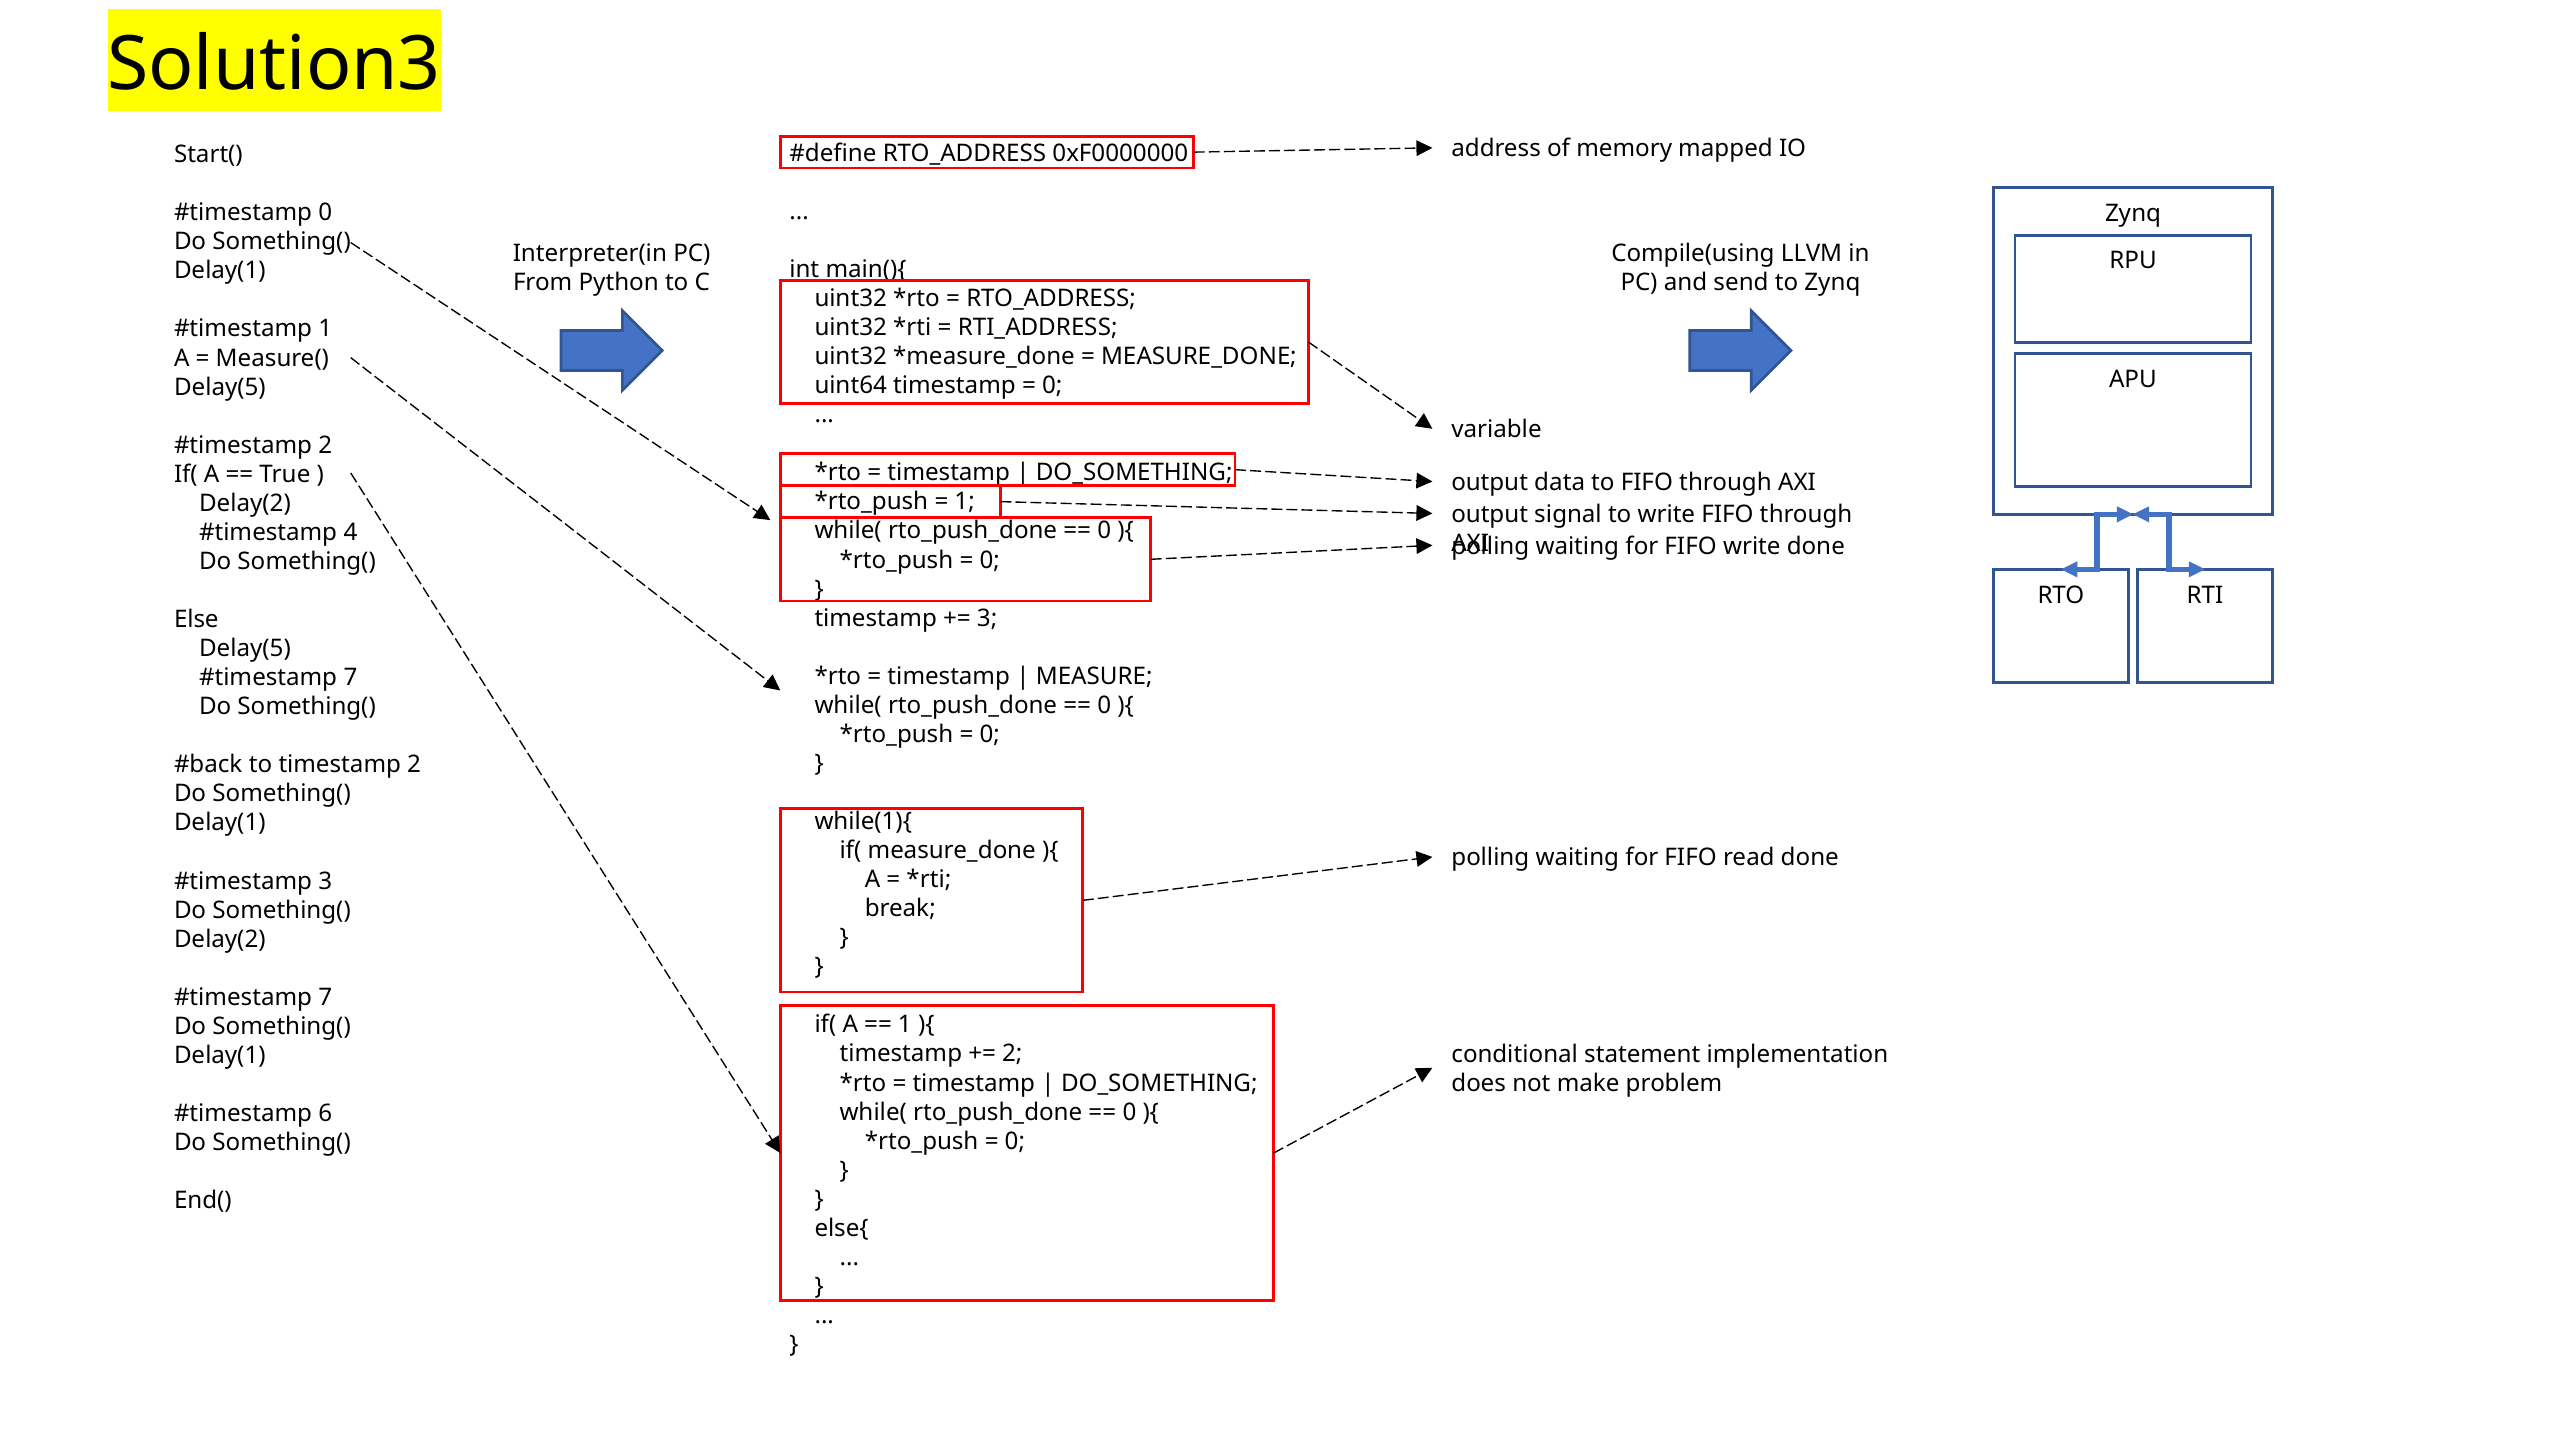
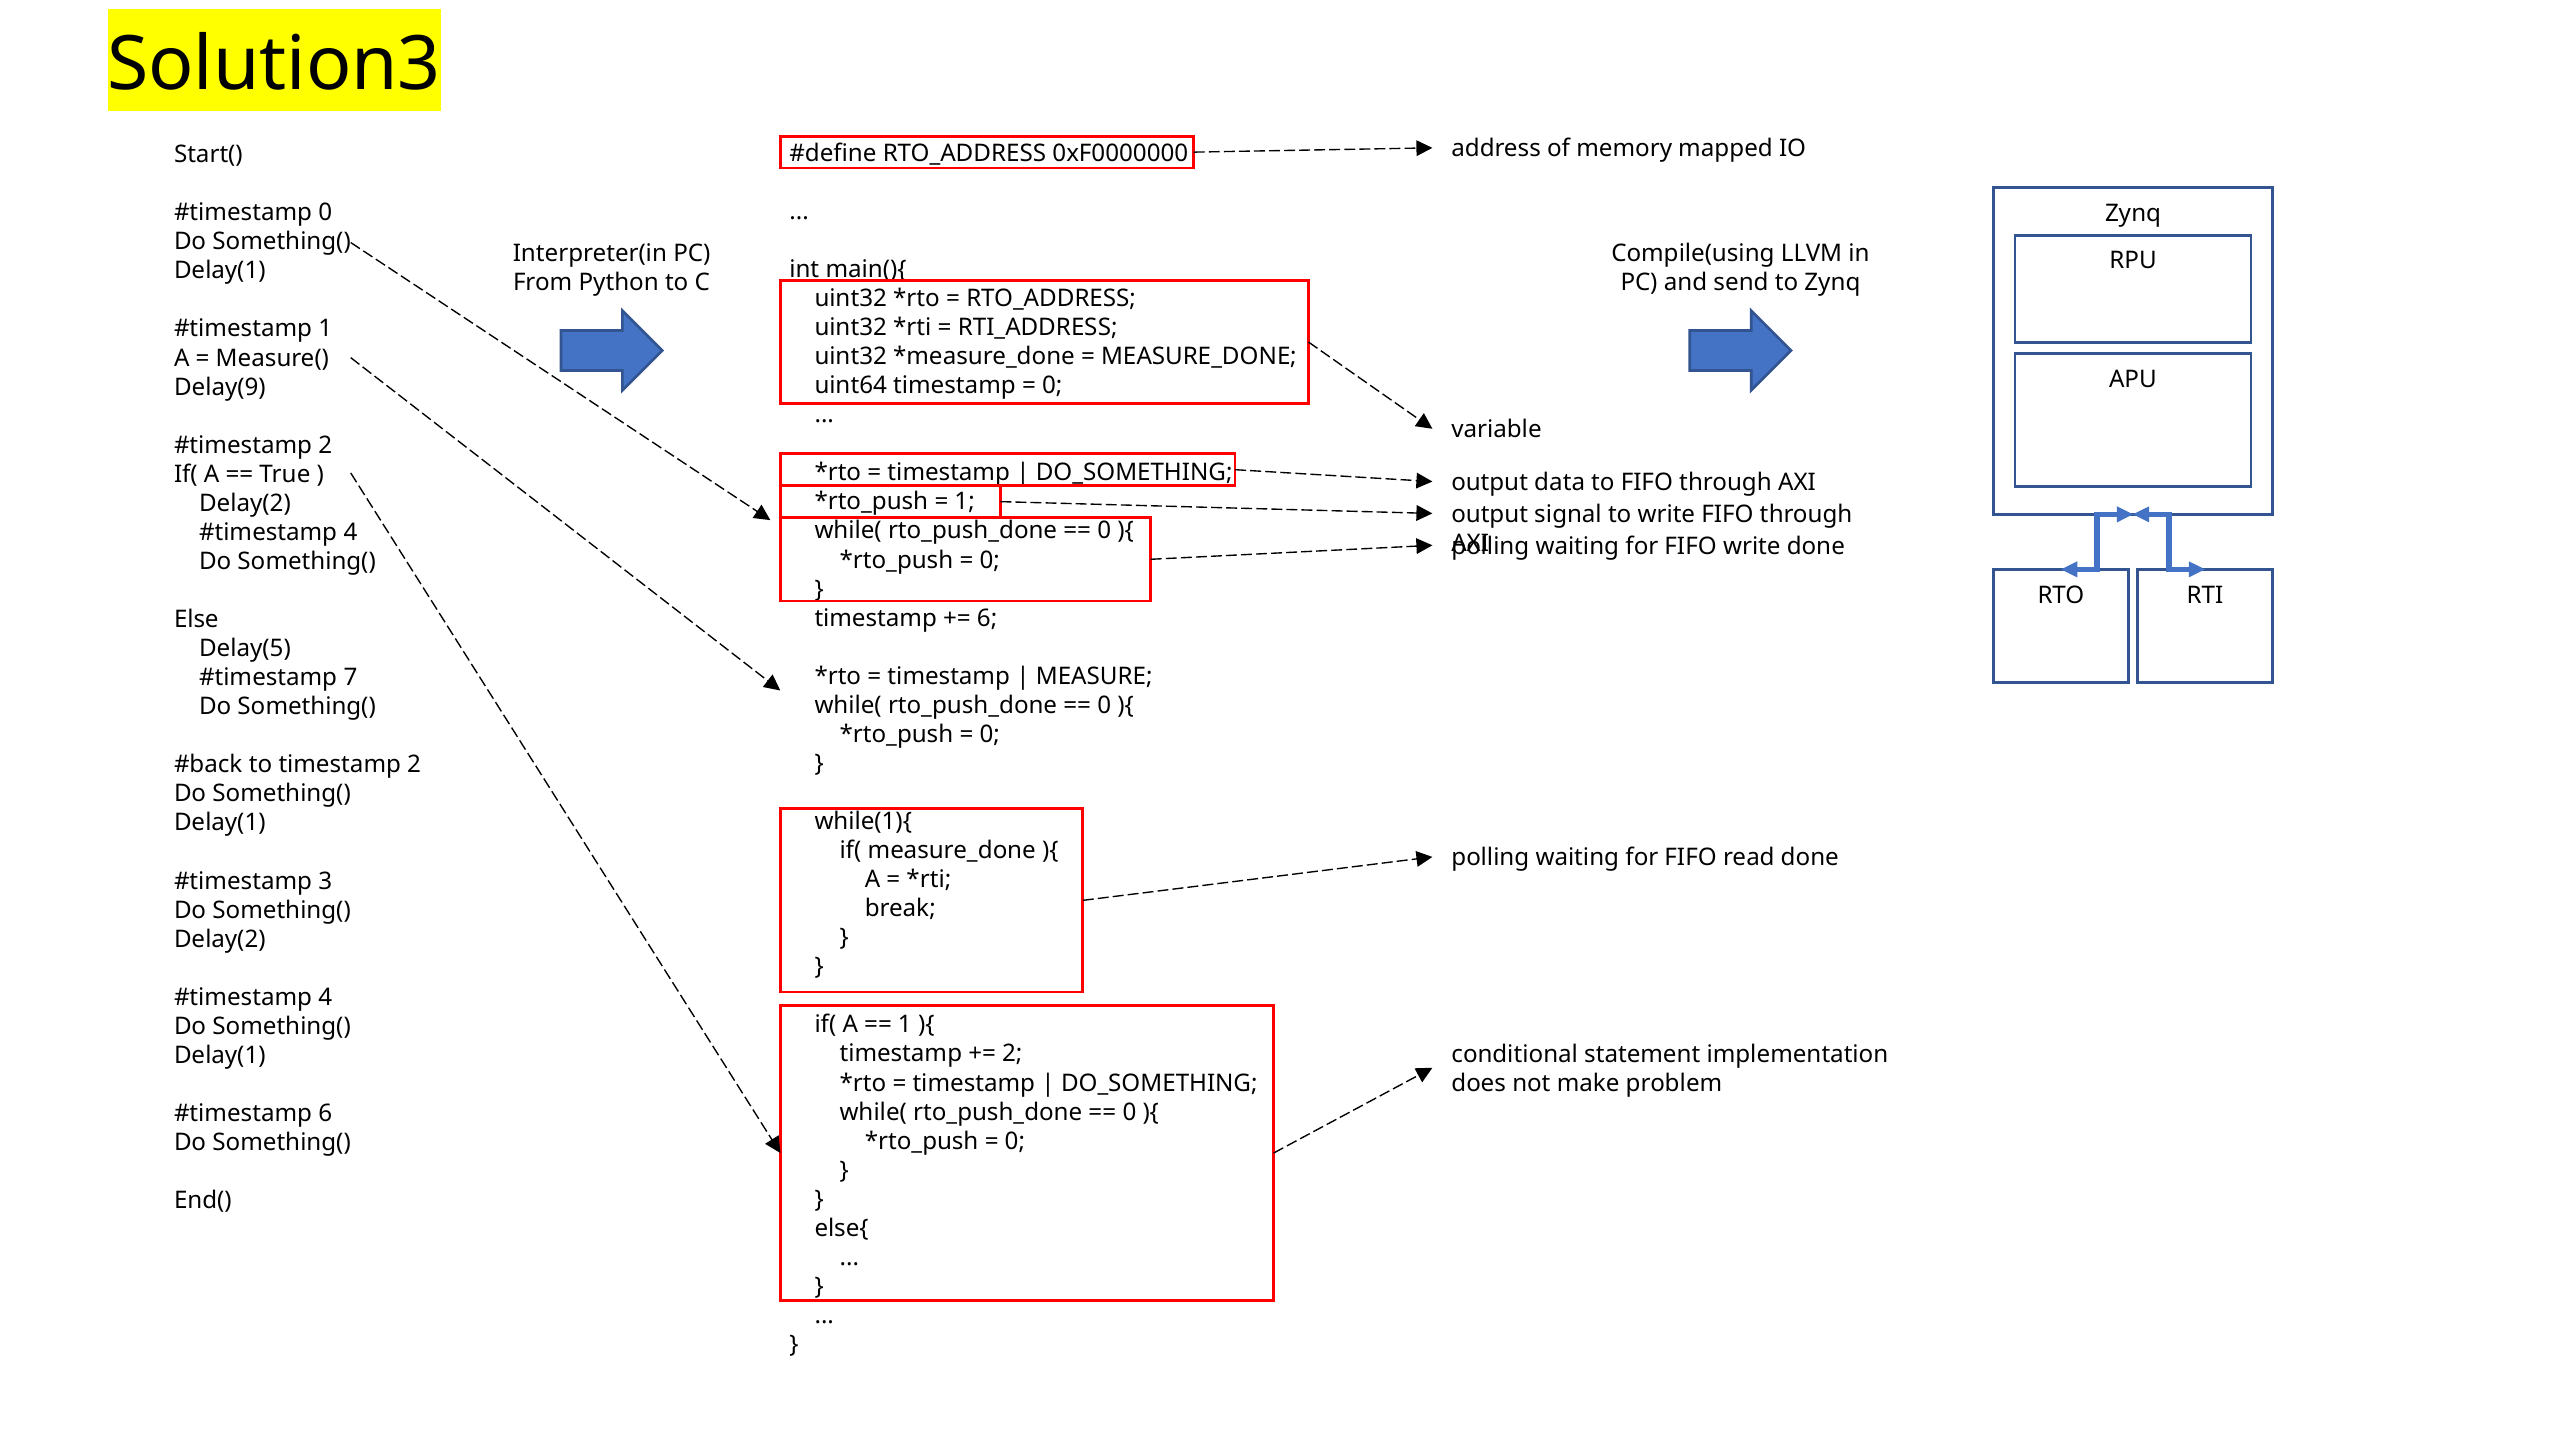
Delay(5: Delay(5 -> Delay(9 (220, 387)
3: 3 -> 6 (987, 618)
7: 7 -> 4 (325, 997)
